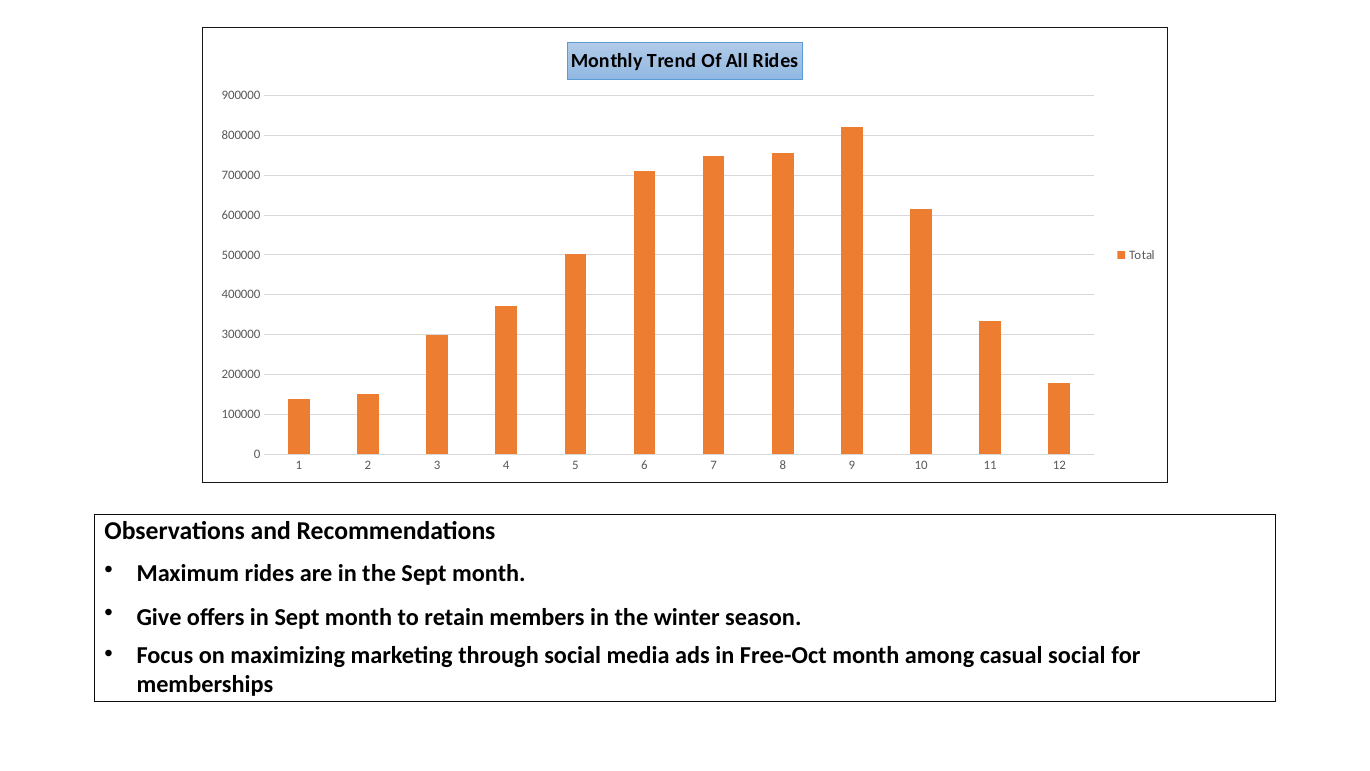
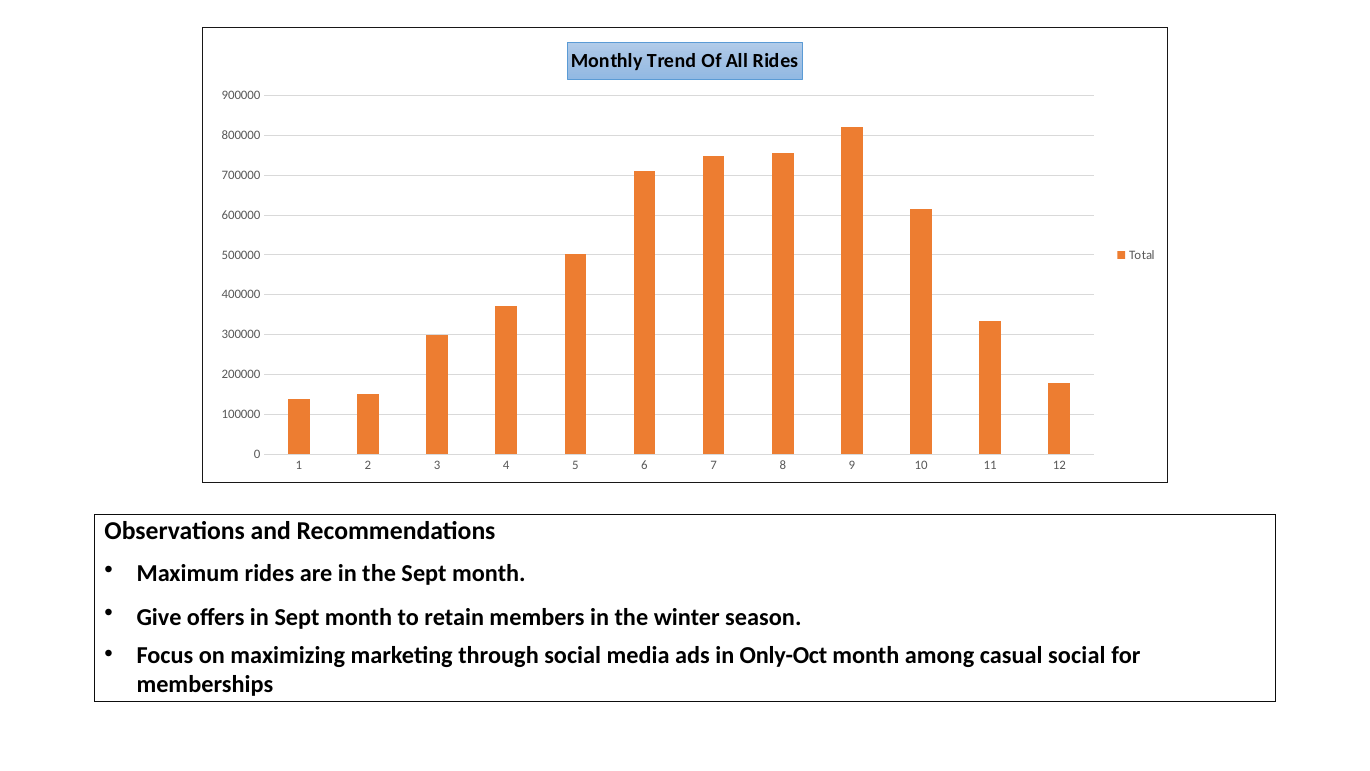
Free-Oct: Free-Oct -> Only-Oct (783, 655)
